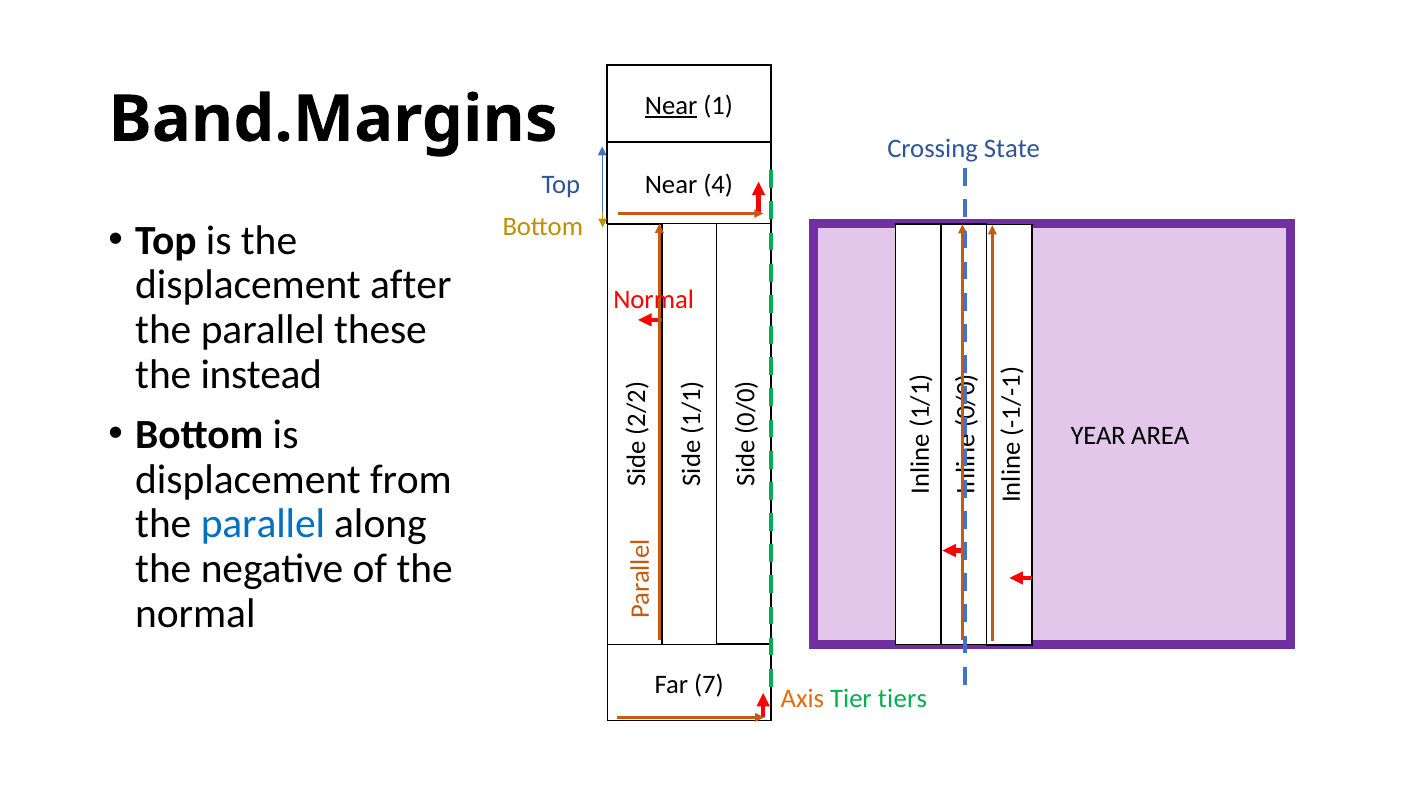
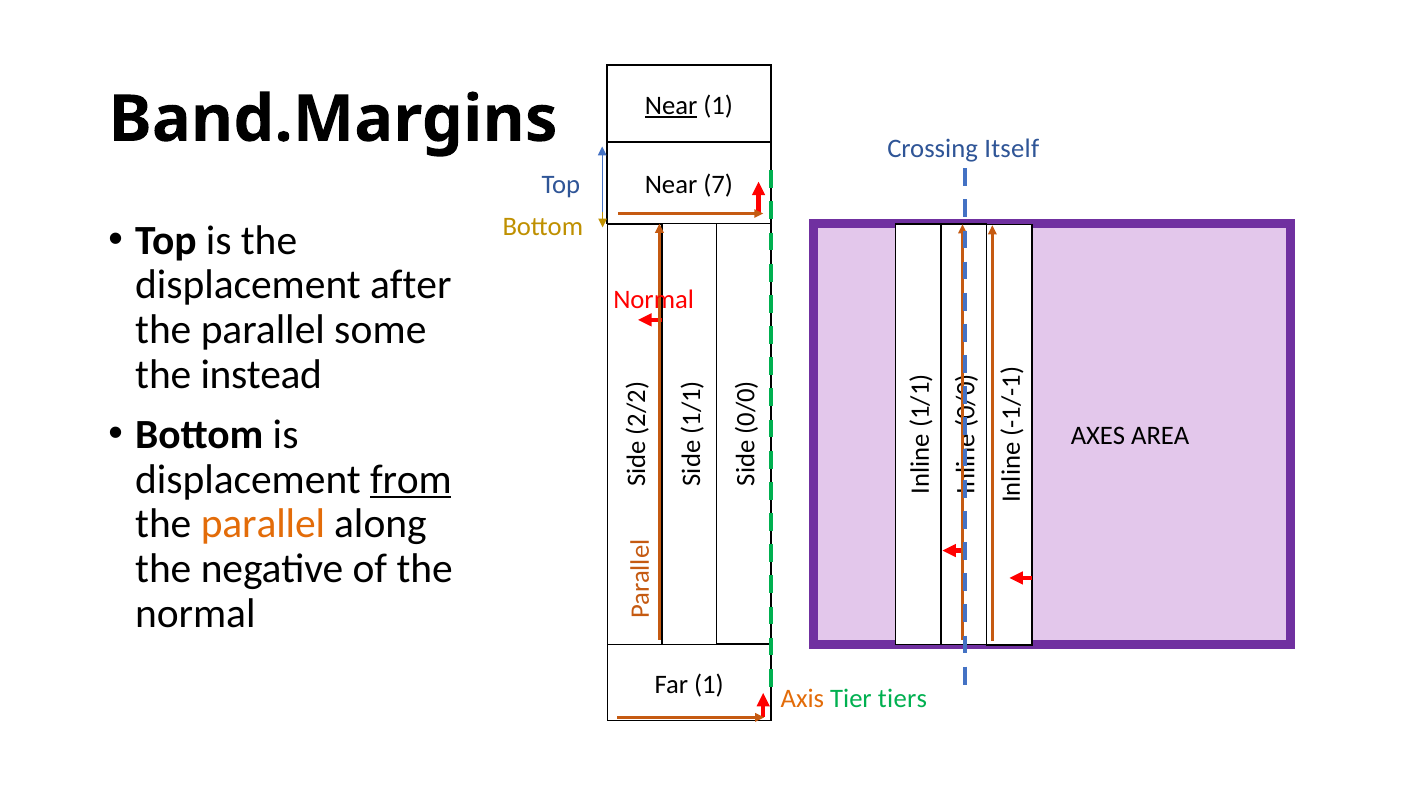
State: State -> Itself (1012, 148)
4: 4 -> 7 (718, 185)
these: these -> some (380, 330)
YEAR: YEAR -> AXES (1098, 436)
from underline: none -> present (411, 480)
parallel colour: blue -> orange (263, 524)
Far 7: 7 -> 1 (709, 685)
